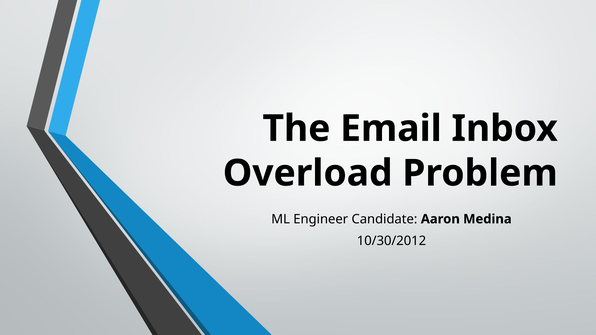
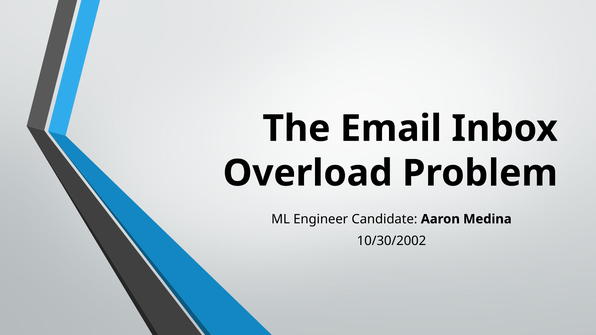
10/30/2012: 10/30/2012 -> 10/30/2002 (391, 241)
